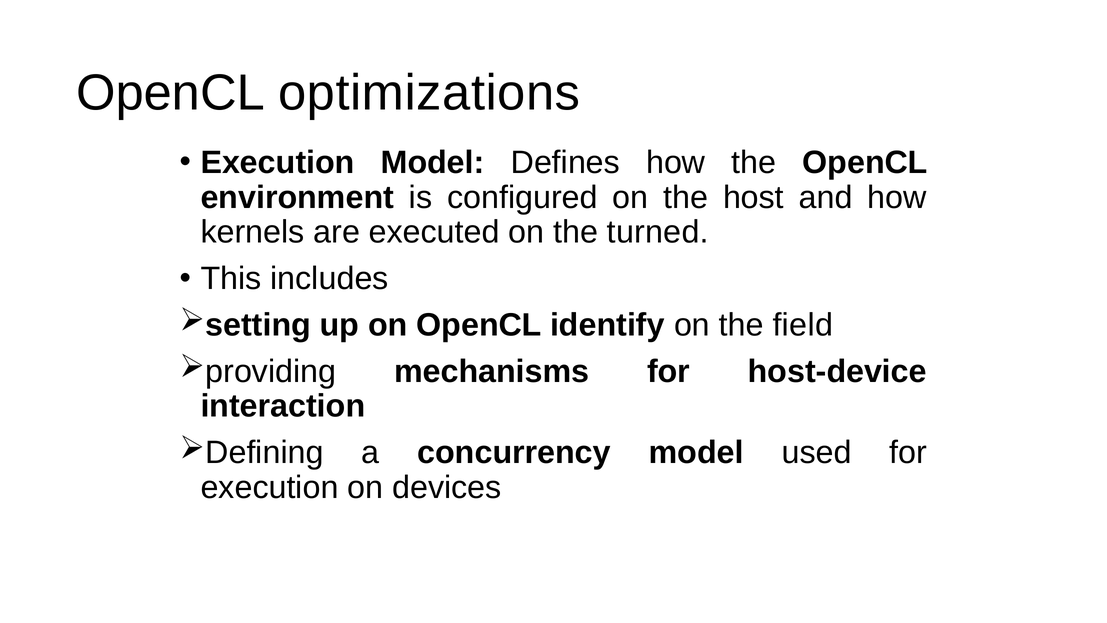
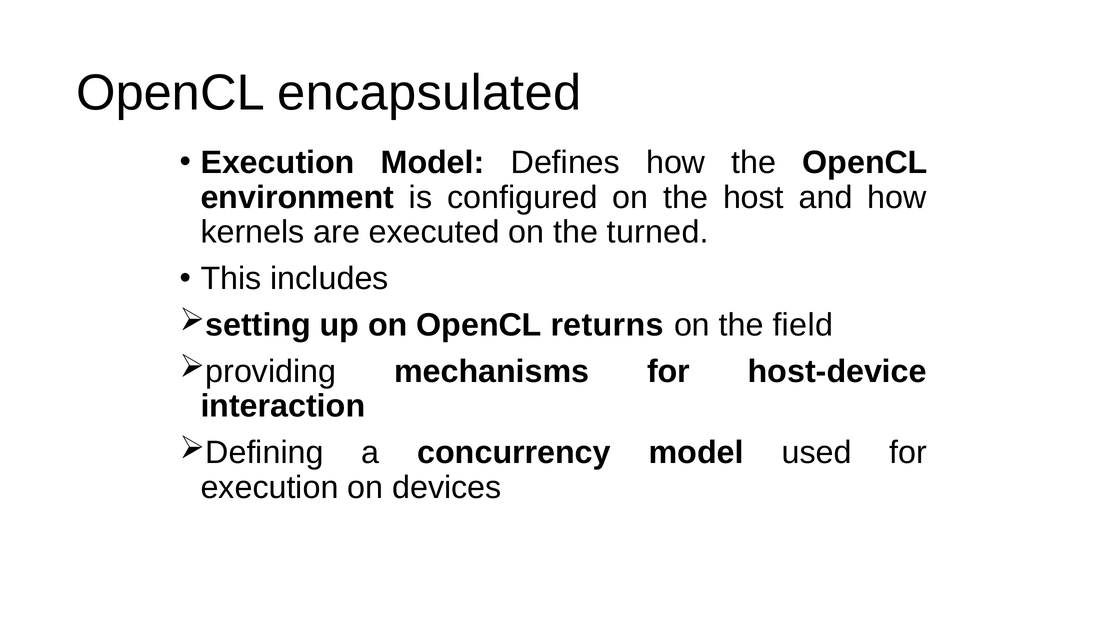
optimizations: optimizations -> encapsulated (429, 93)
identify: identify -> returns (607, 325)
